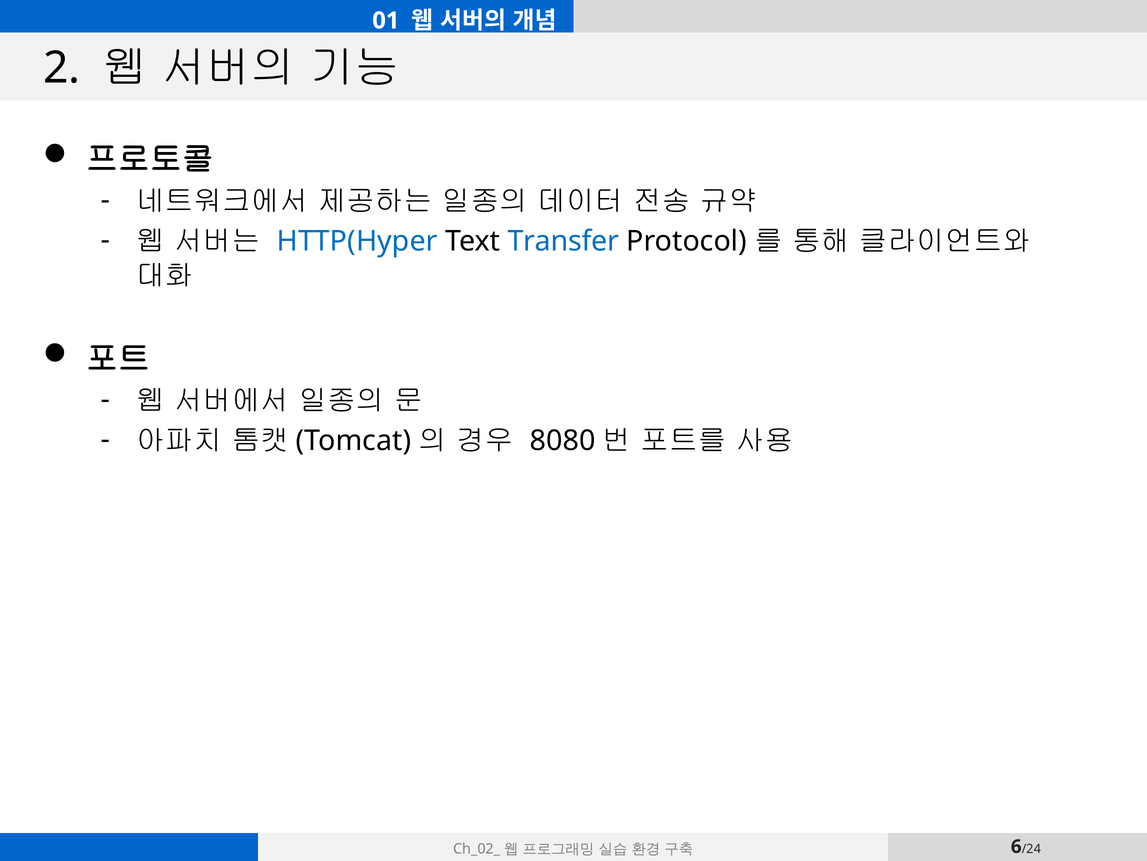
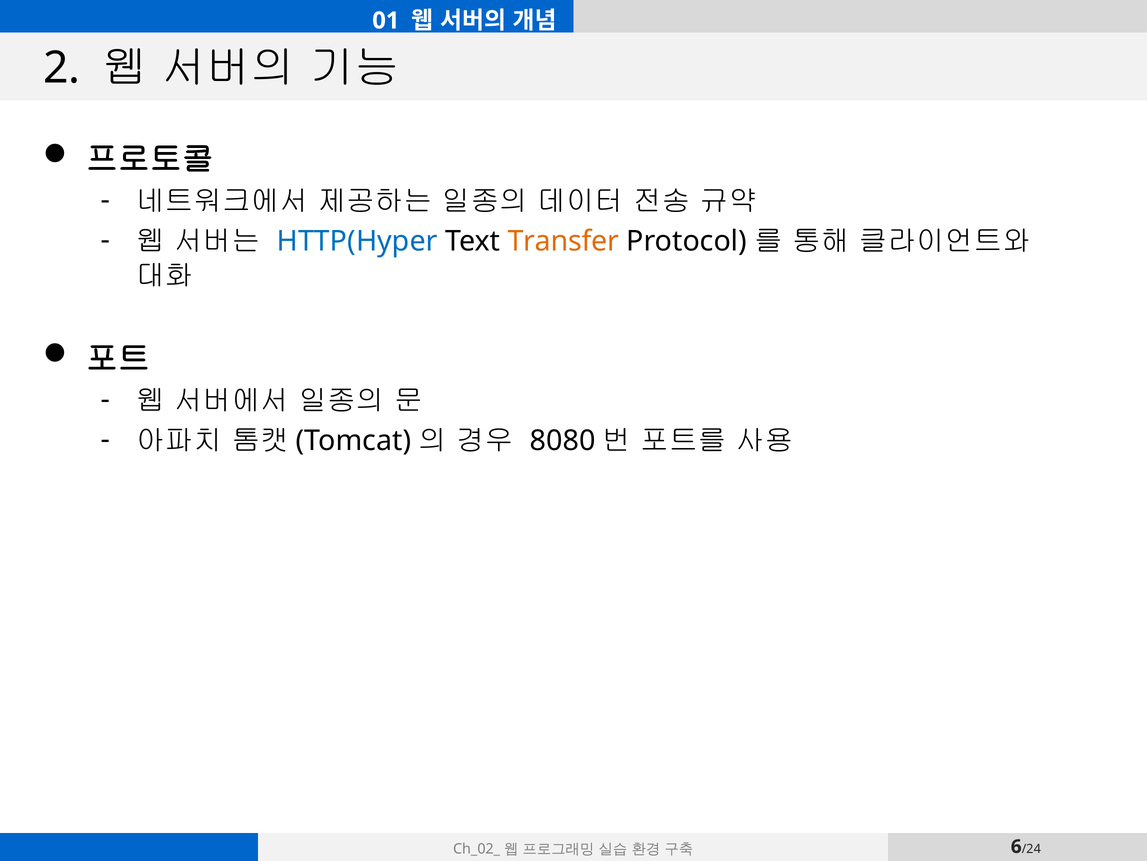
Transfer colour: blue -> orange (563, 241)
